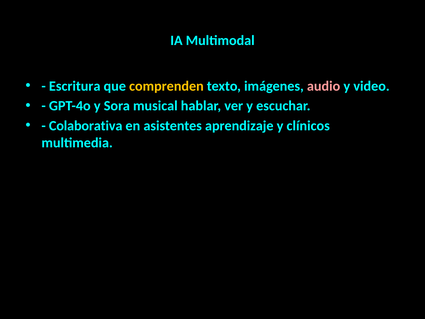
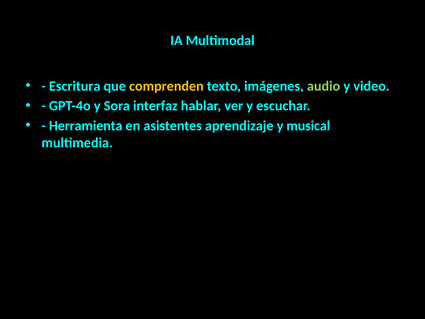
audio colour: pink -> light green (324, 86)
musical: musical -> interfaz (155, 106)
Colaborativa: Colaborativa -> Herramienta (86, 126)
clínicos: clínicos -> musical (308, 126)
